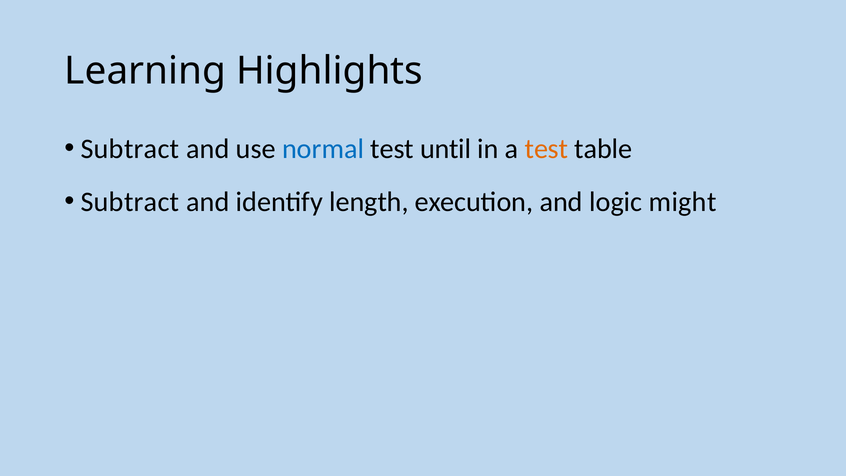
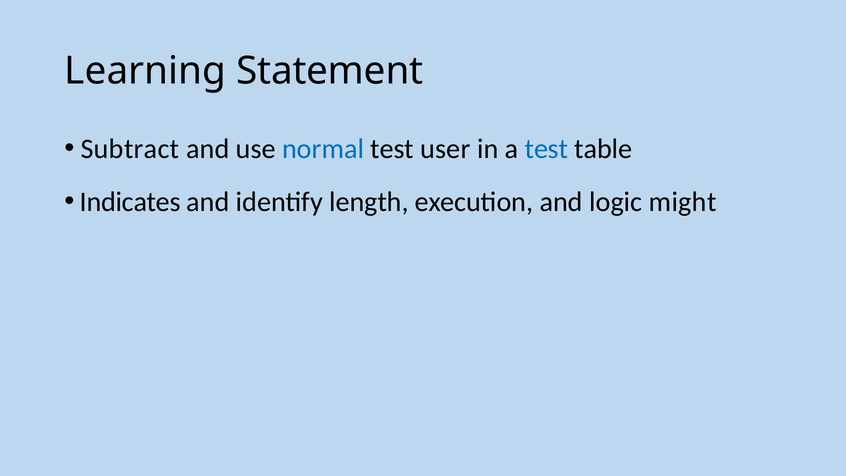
Highlights: Highlights -> Statement (330, 71)
until: until -> user (445, 149)
test colour: orange -> blue (546, 149)
Subtract: Subtract -> Indicates (130, 202)
